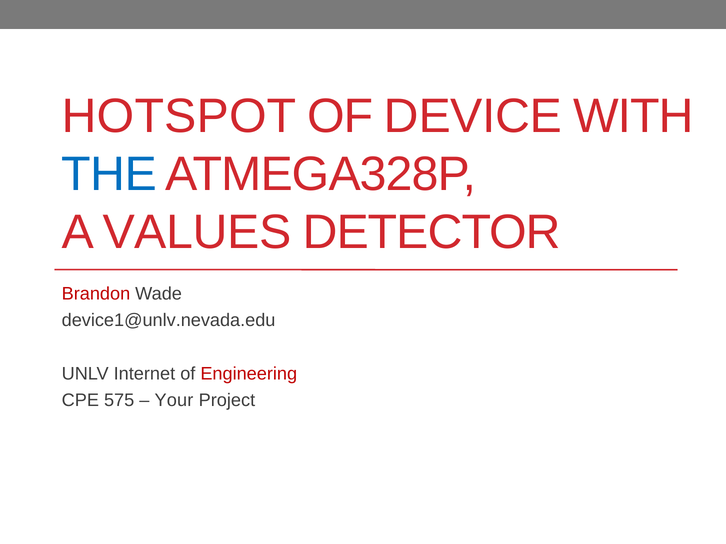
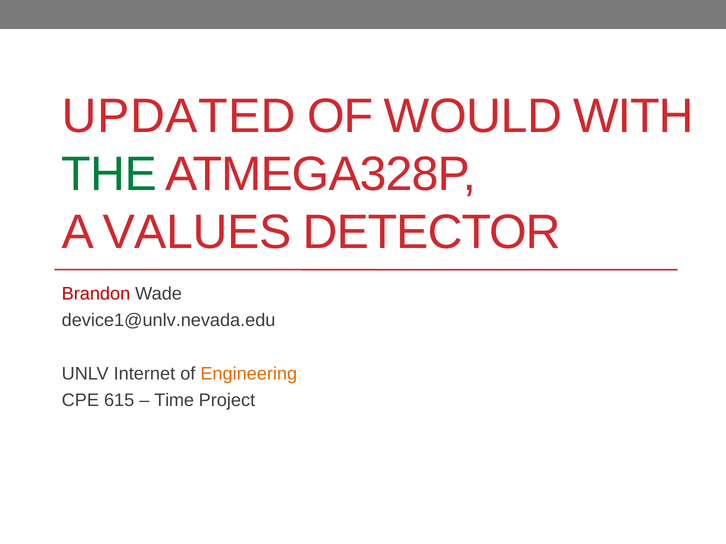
HOTSPOT: HOTSPOT -> UPDATED (179, 116)
DEVICE: DEVICE -> WOULD (473, 116)
THE colour: blue -> green (109, 175)
Engineering colour: red -> orange (249, 374)
575: 575 -> 615 (119, 401)
Your: Your -> Time (174, 401)
